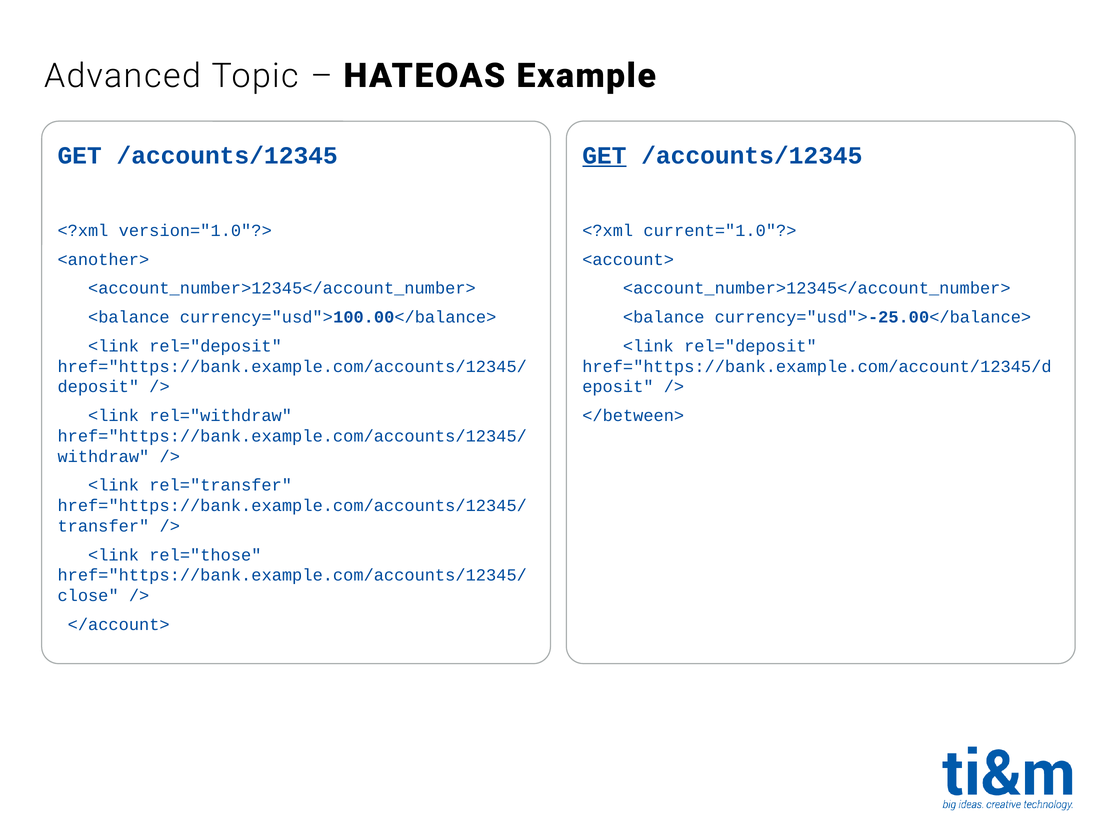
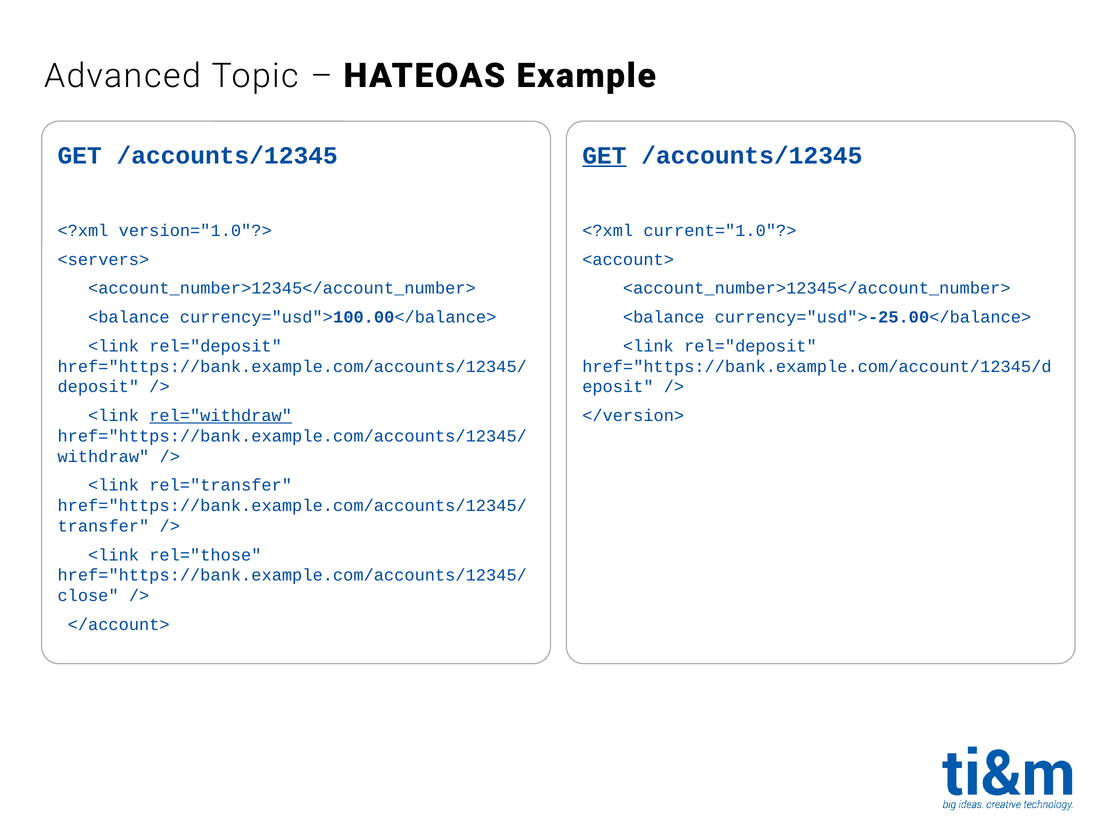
<another>: <another> -> <servers> (103, 259)
rel="withdraw underline: none -> present (221, 415)
</between>: </between> -> </version> (633, 415)
